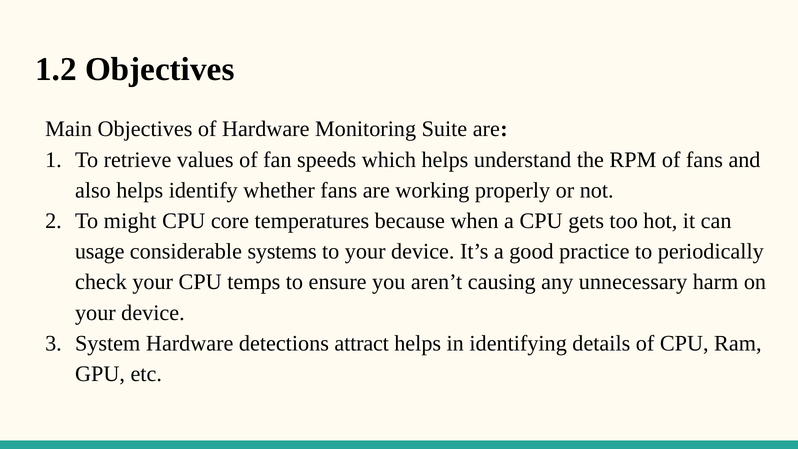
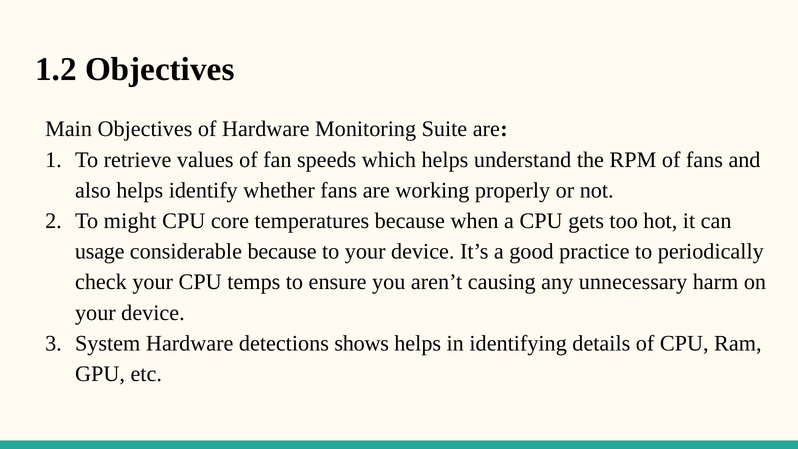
considerable systems: systems -> because (282, 251)
attract: attract -> shows (362, 343)
